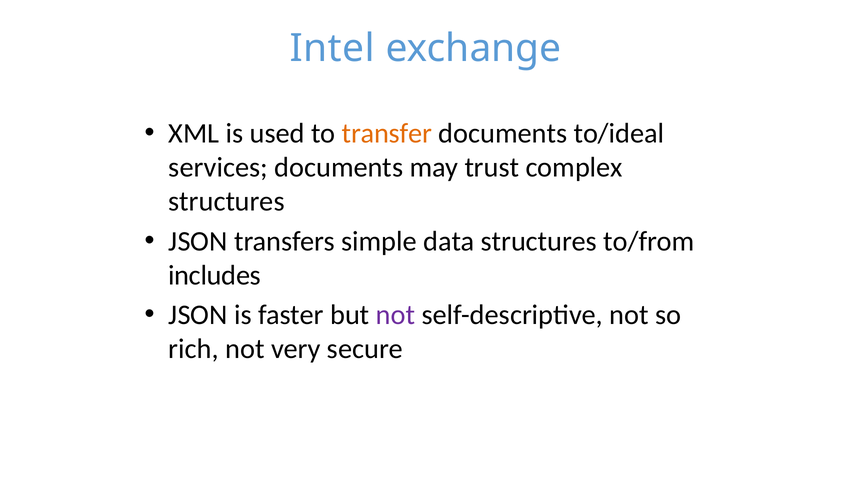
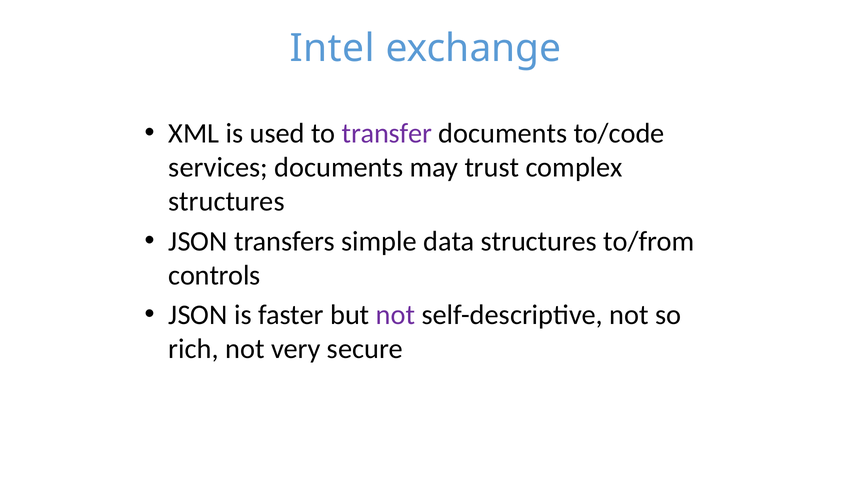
transfer colour: orange -> purple (387, 134)
to/ideal: to/ideal -> to/code (619, 134)
includes: includes -> controls (215, 276)
